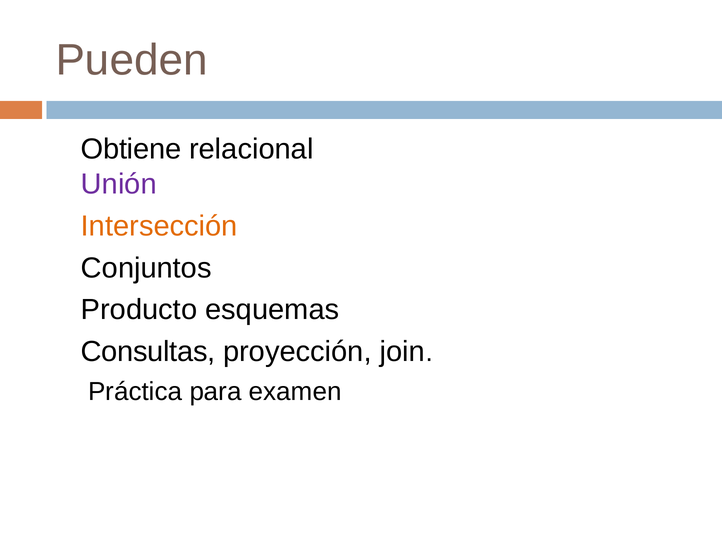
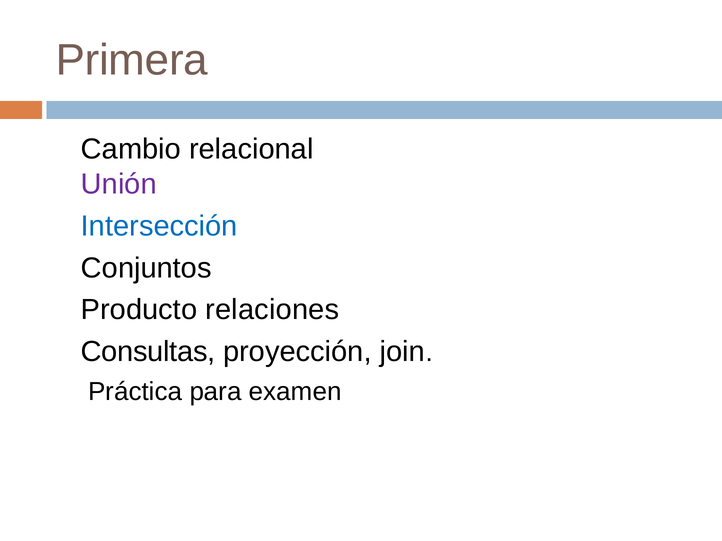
Pueden: Pueden -> Primera (132, 60)
Obtiene: Obtiene -> Cambio (131, 149)
Intersección colour: orange -> blue (159, 226)
esquemas: esquemas -> relaciones (272, 310)
